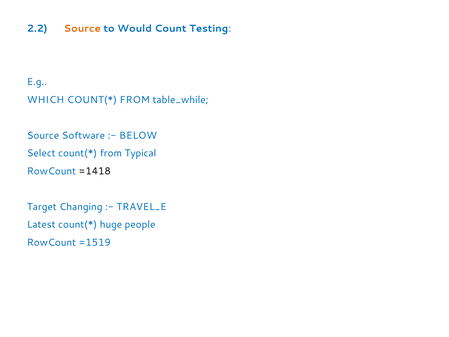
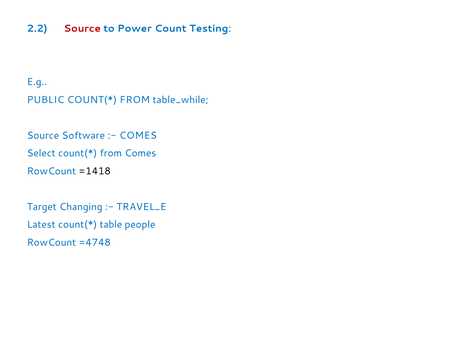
Source colour: orange -> red (82, 28)
Would: Would -> Power (135, 28)
WHICH: WHICH -> PUBLIC (46, 100)
BELOW: BELOW -> COMES (138, 135)
from Typical: Typical -> Comes (140, 153)
huge: huge -> table (111, 224)
=1519: =1519 -> =4748 (95, 242)
